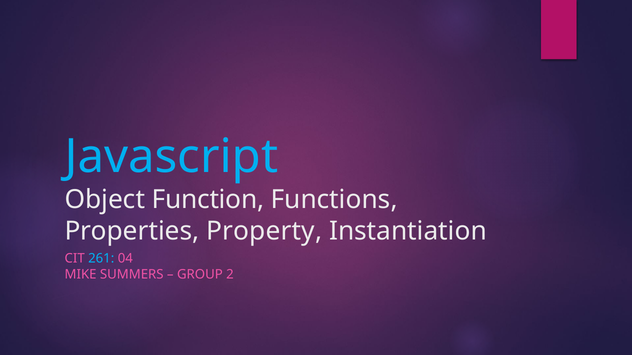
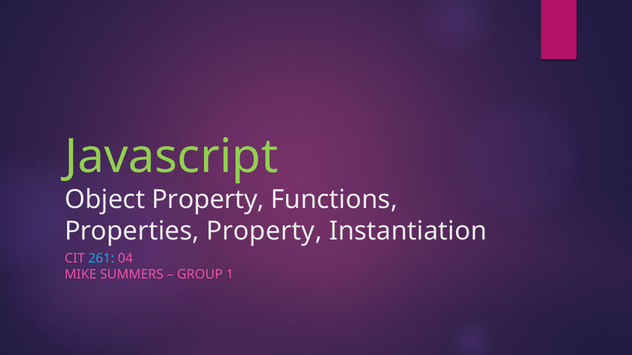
Javascript colour: light blue -> light green (171, 157)
Object Function: Function -> Property (208, 200)
2: 2 -> 1 (230, 275)
